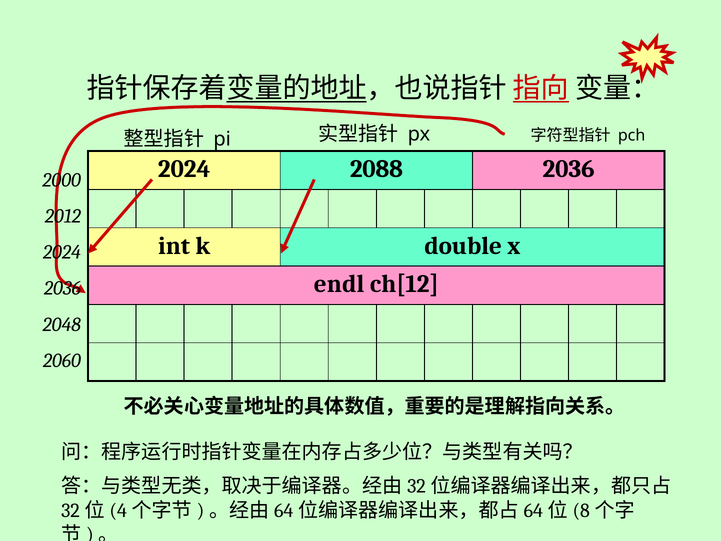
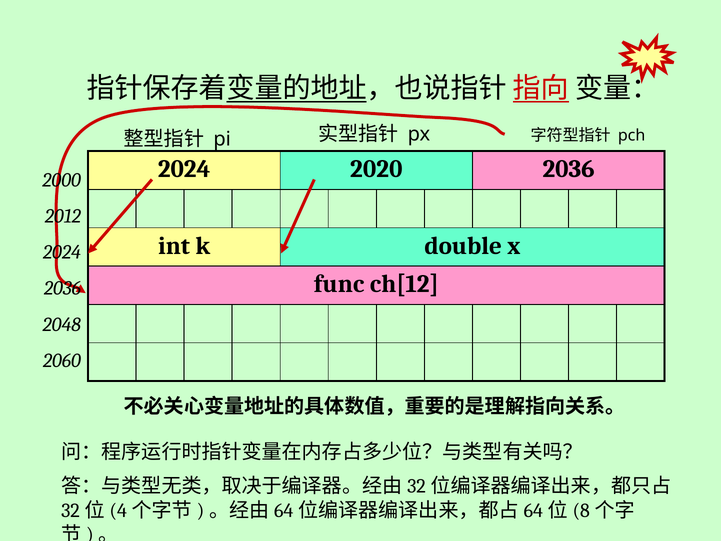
2088: 2088 -> 2020 (376, 169)
endl: endl -> func (339, 284)
